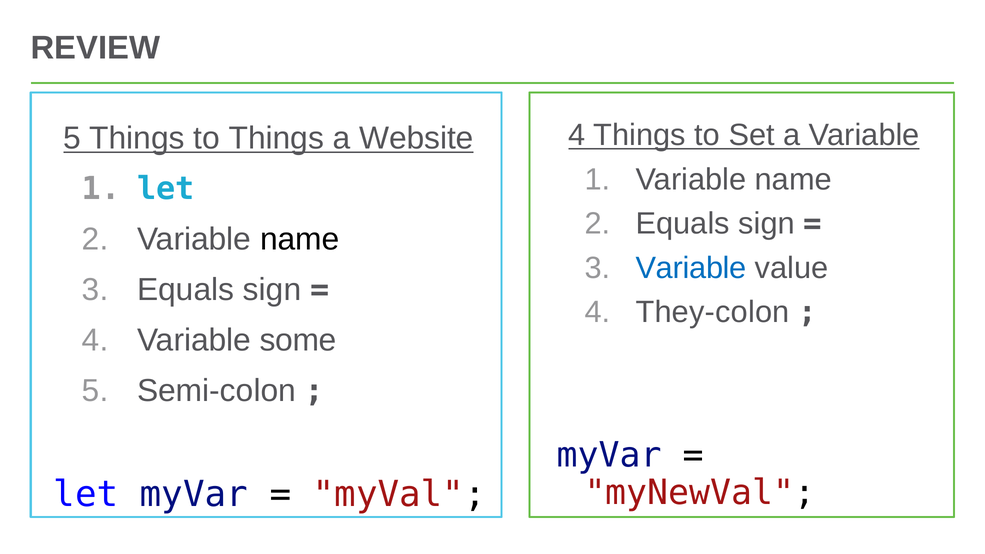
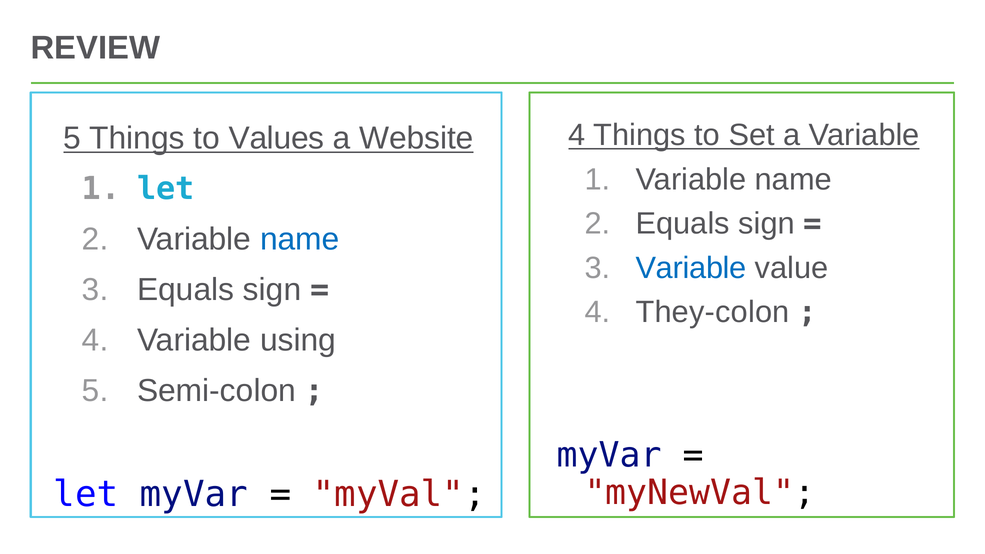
to Things: Things -> Values (277, 138)
name colour: black -> blue (300, 239)
some: some -> using (298, 340)
